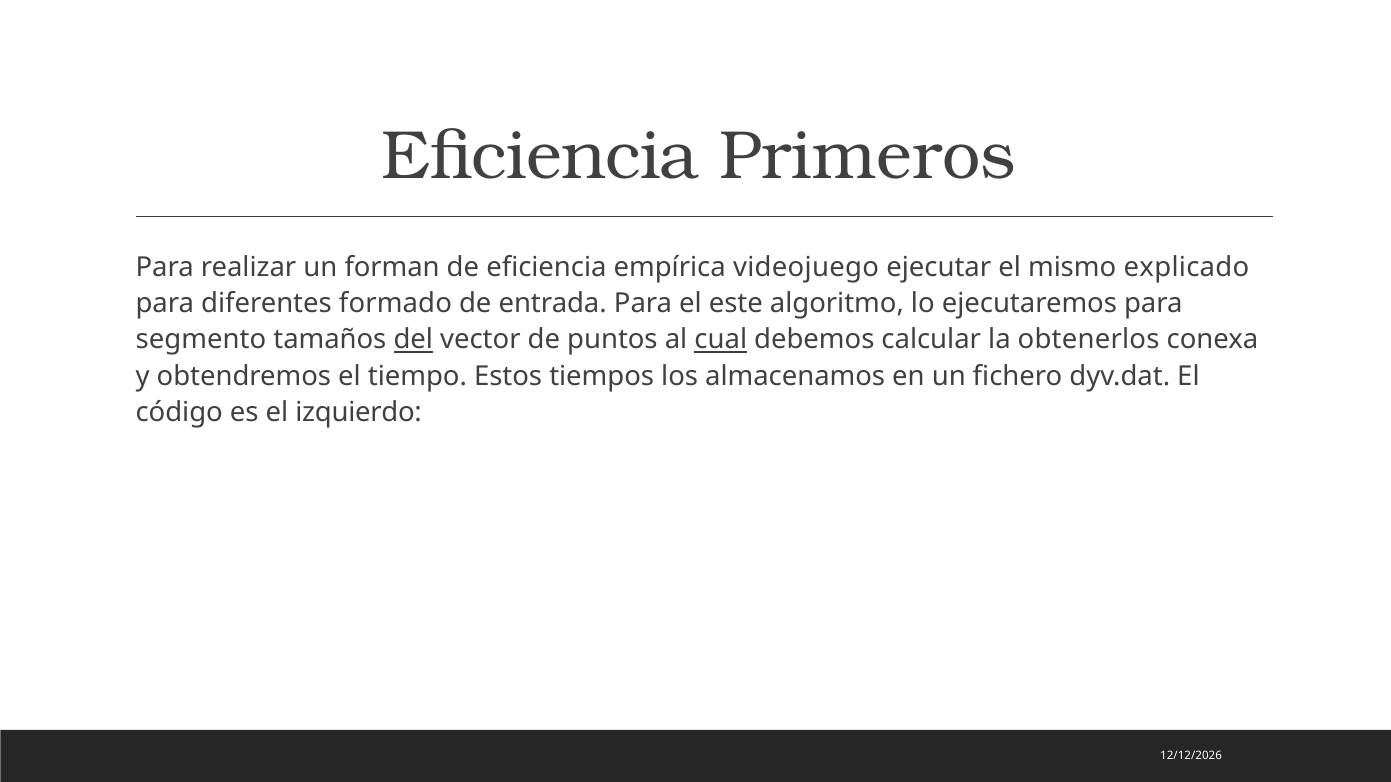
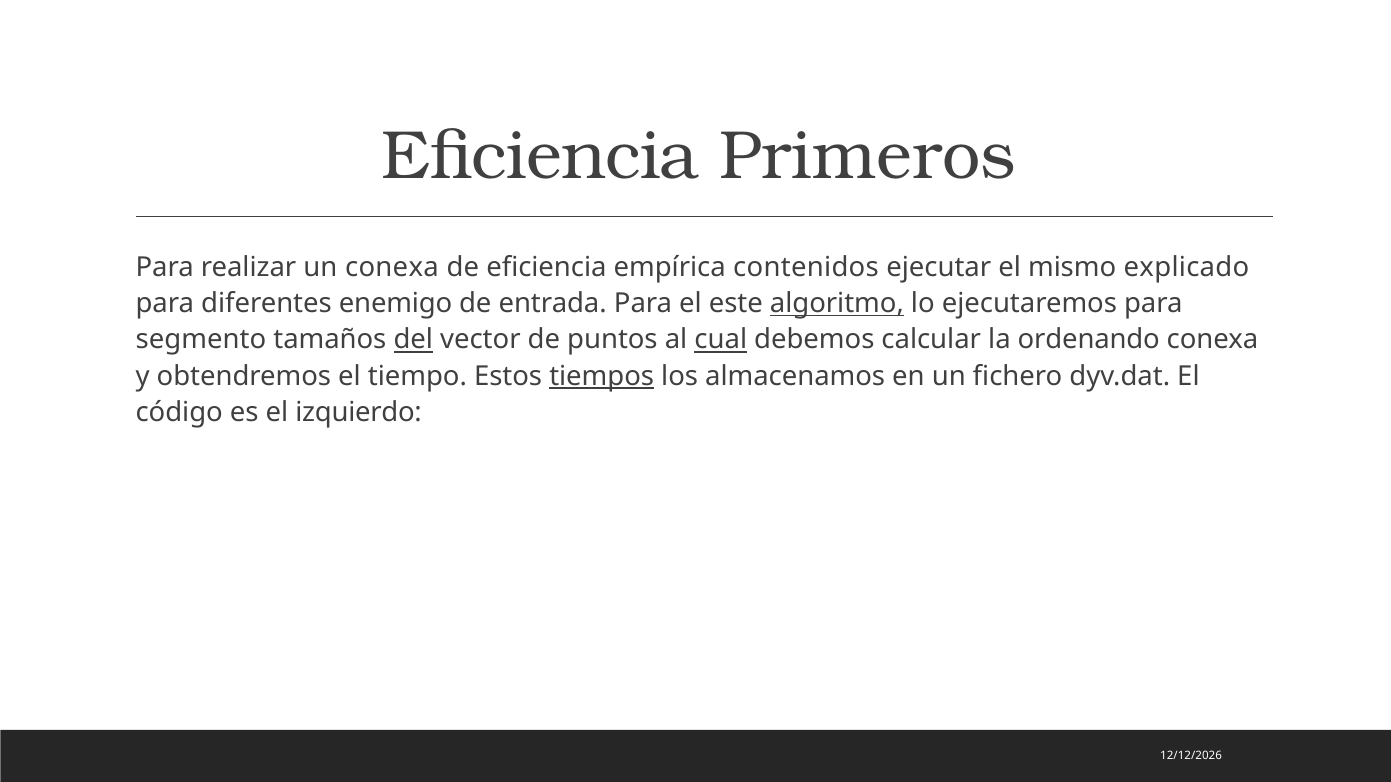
un forman: forman -> conexa (392, 267)
videojuego: videojuego -> contenidos (806, 267)
formado: formado -> enemigo (396, 304)
algoritmo underline: none -> present (837, 304)
obtenerlos: obtenerlos -> ordenando (1089, 340)
tiempos underline: none -> present (602, 376)
